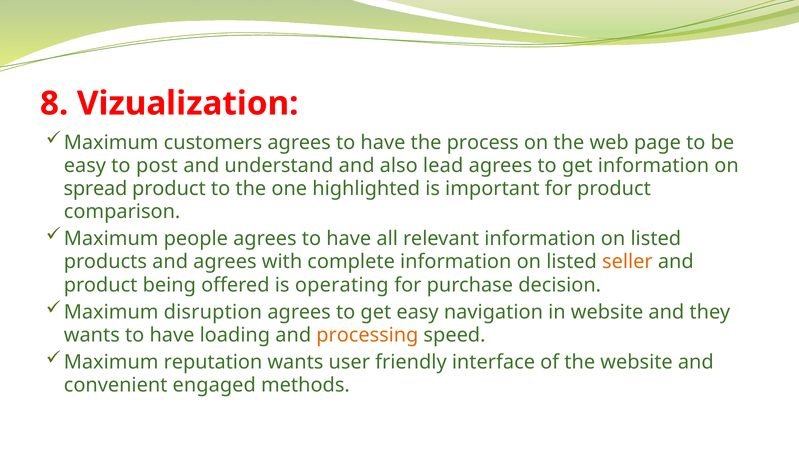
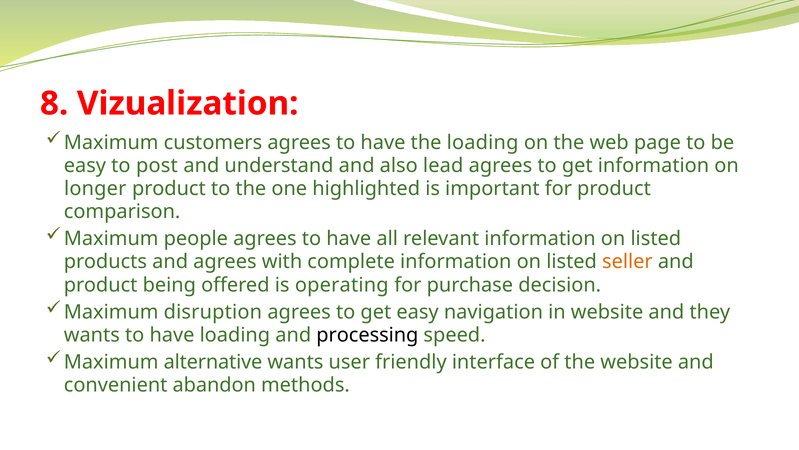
the process: process -> loading (483, 142)
spread: spread -> longer (95, 188)
processing colour: orange -> black (367, 335)
reputation: reputation -> alternative (213, 362)
engaged: engaged -> abandon (214, 385)
